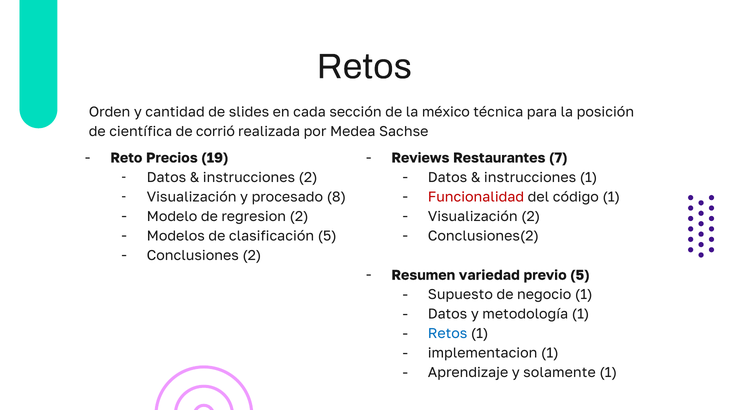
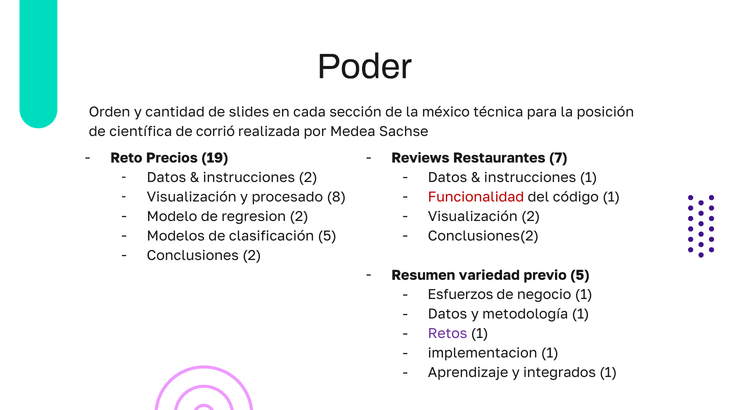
Retos: Retos -> Poder (364, 67)
Supuesto: Supuesto -> Esfuerzos (460, 295)
Retos colour: blue -> purple (448, 334)
solamente: solamente -> integrados (560, 373)
